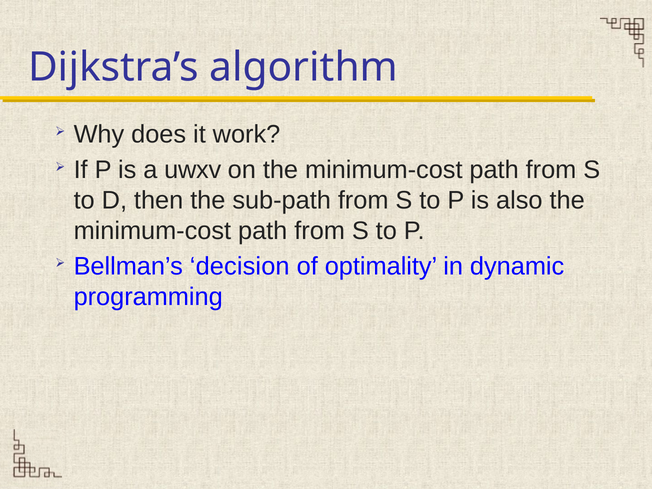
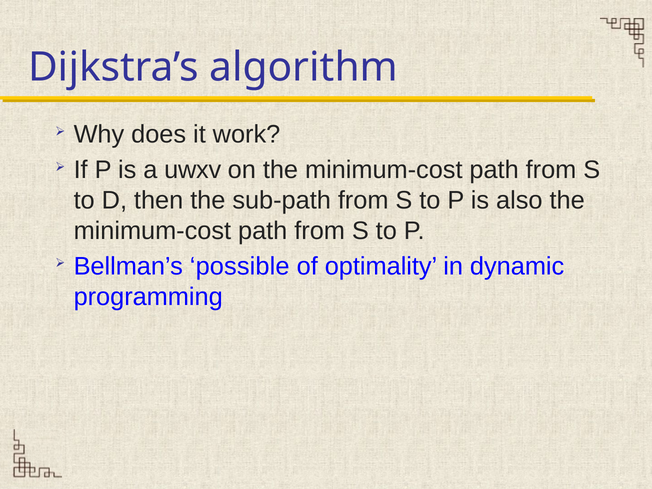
decision: decision -> possible (240, 266)
